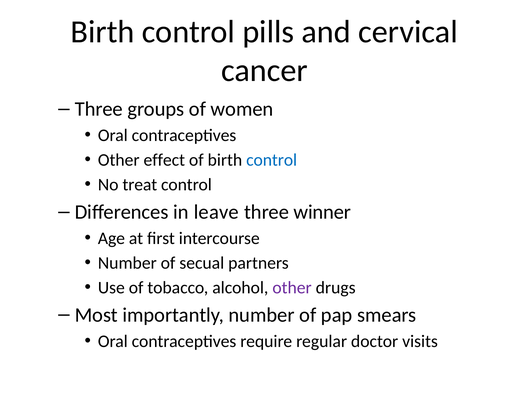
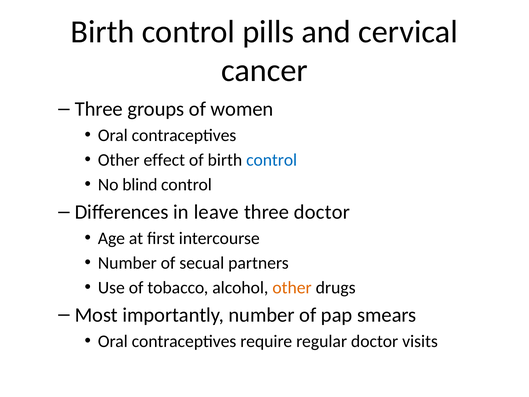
treat: treat -> blind (140, 185)
three winner: winner -> doctor (322, 212)
other colour: purple -> orange (292, 287)
